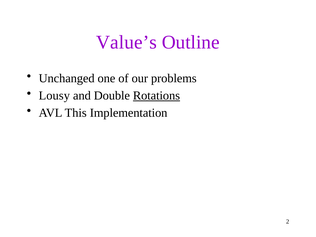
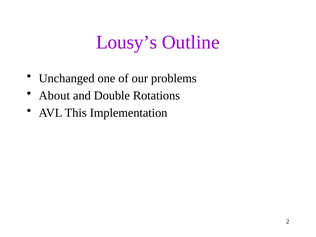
Value’s: Value’s -> Lousy’s (127, 42)
Lousy: Lousy -> About (54, 95)
Rotations underline: present -> none (156, 95)
